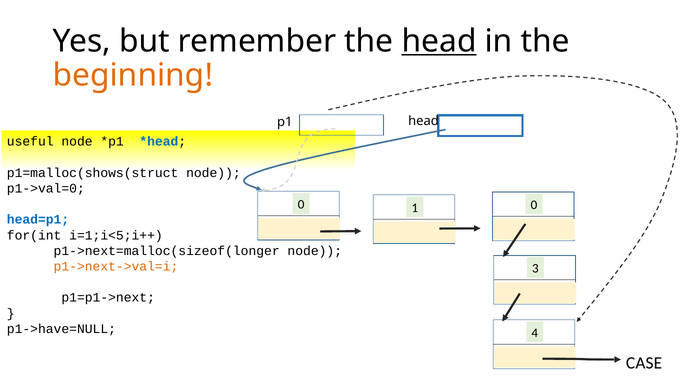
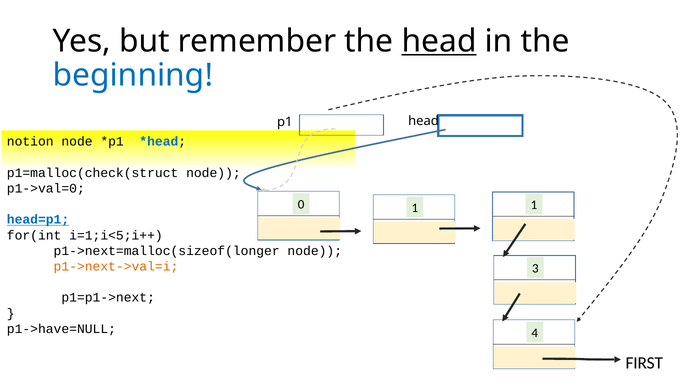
beginning colour: orange -> blue (133, 75)
useful: useful -> notion (30, 142)
p1=malloc(shows(struct: p1=malloc(shows(struct -> p1=malloc(check(struct (93, 173)
1 0: 0 -> 1 (534, 205)
head=p1 underline: none -> present (38, 220)
CASE: CASE -> FIRST (644, 363)
